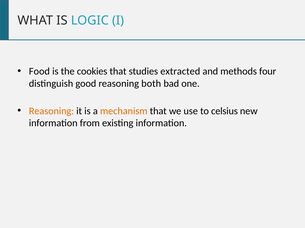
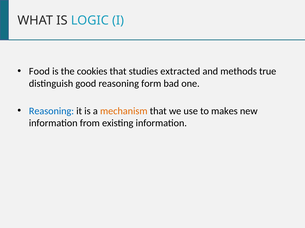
four: four -> true (268, 72)
both: both -> form (151, 84)
Reasoning colour: orange -> blue (51, 111)
celsius: celsius -> makes (224, 111)
